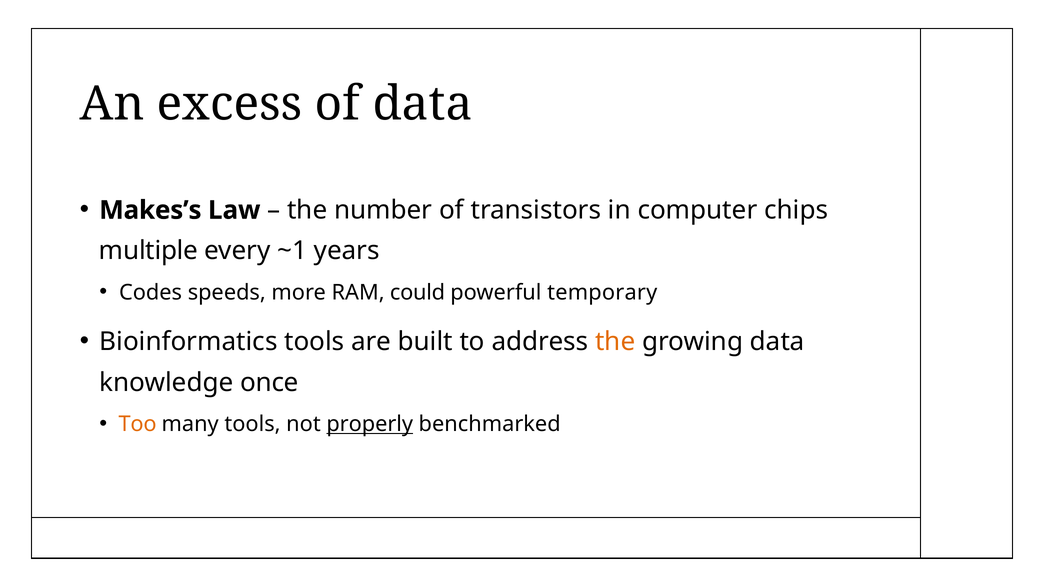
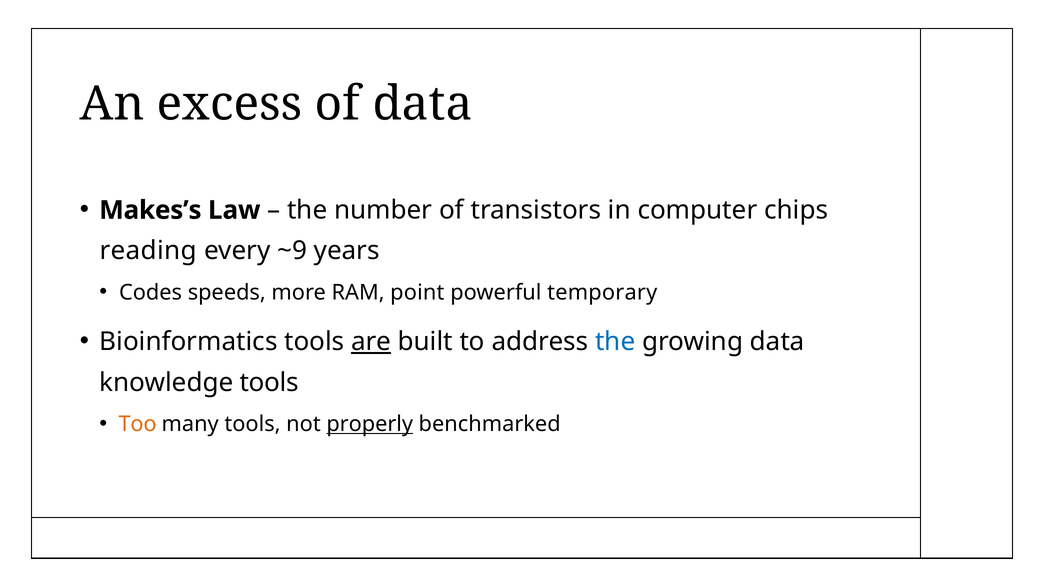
multiple: multiple -> reading (148, 251)
~1: ~1 -> ~9 (292, 251)
could: could -> point (417, 293)
are underline: none -> present (371, 342)
the colour: orange -> blue (615, 342)
knowledge once: once -> tools (269, 383)
